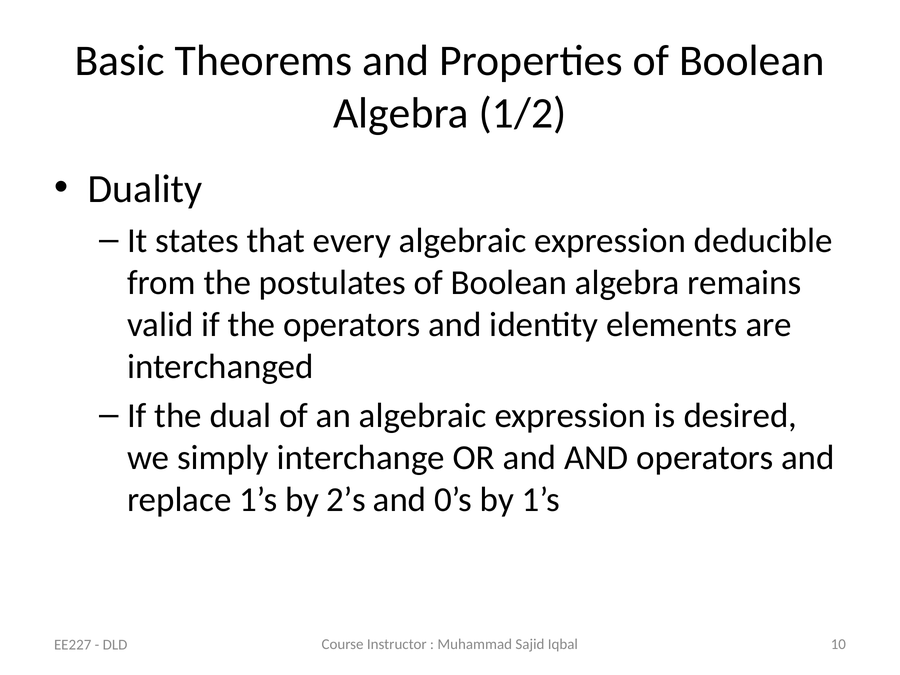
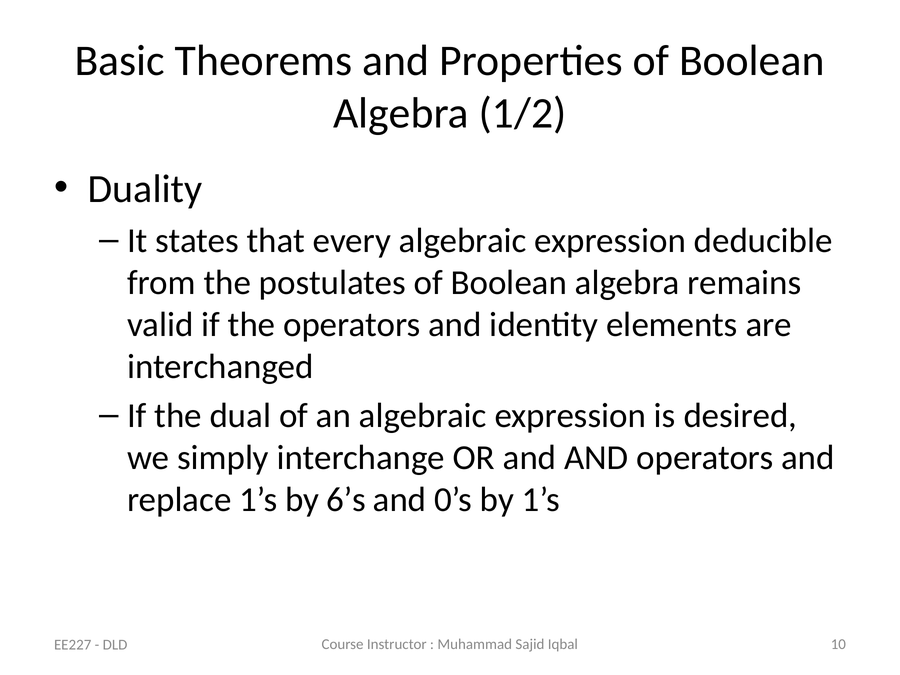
2’s: 2’s -> 6’s (346, 500)
